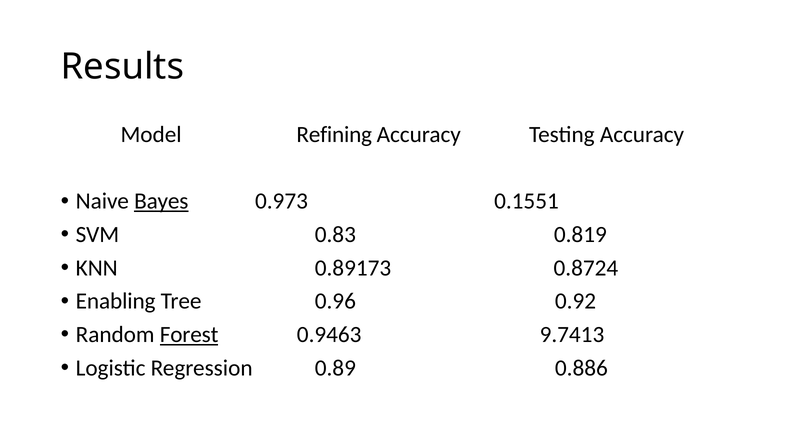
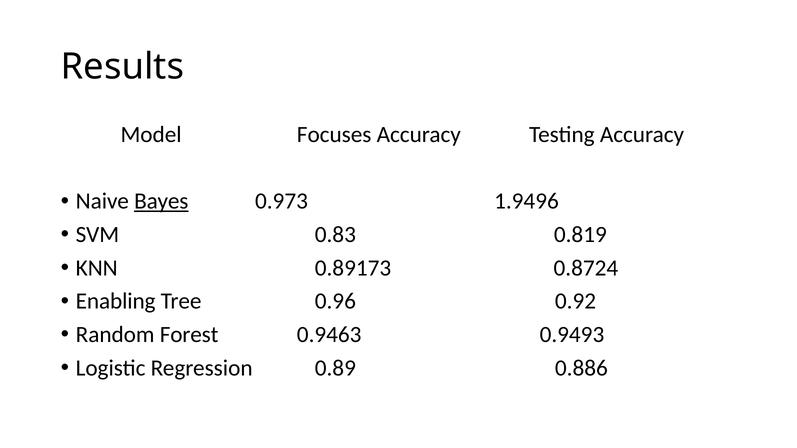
Refining: Refining -> Focuses (334, 135)
0.1551: 0.1551 -> 1.9496 (526, 201)
Forest underline: present -> none (189, 335)
9.7413: 9.7413 -> 0.9493 (572, 335)
